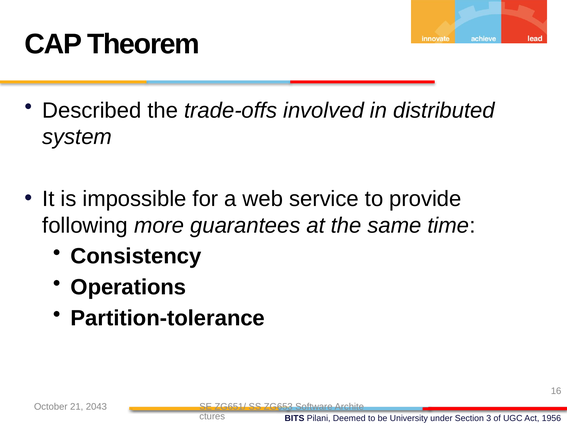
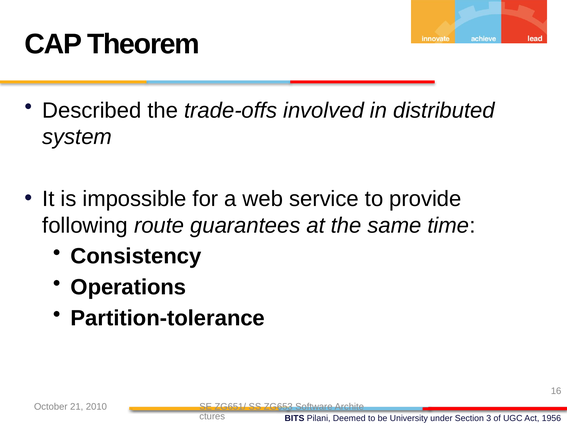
more: more -> route (159, 225)
2043: 2043 -> 2010 (96, 406)
